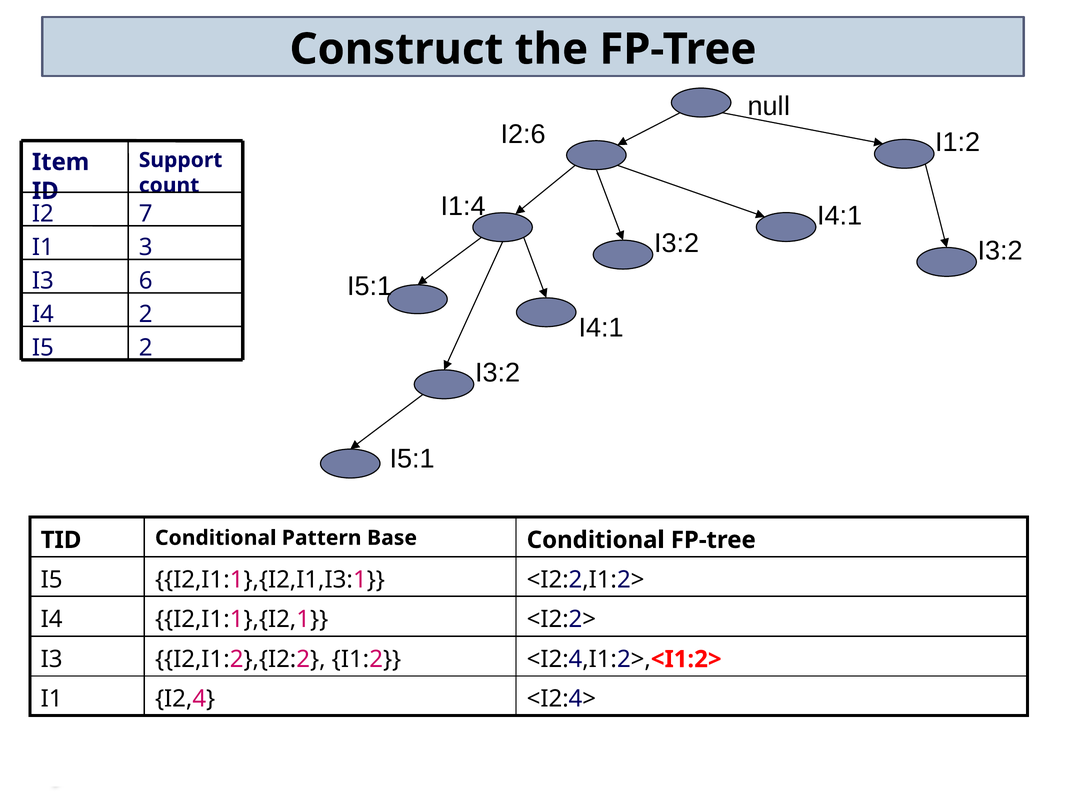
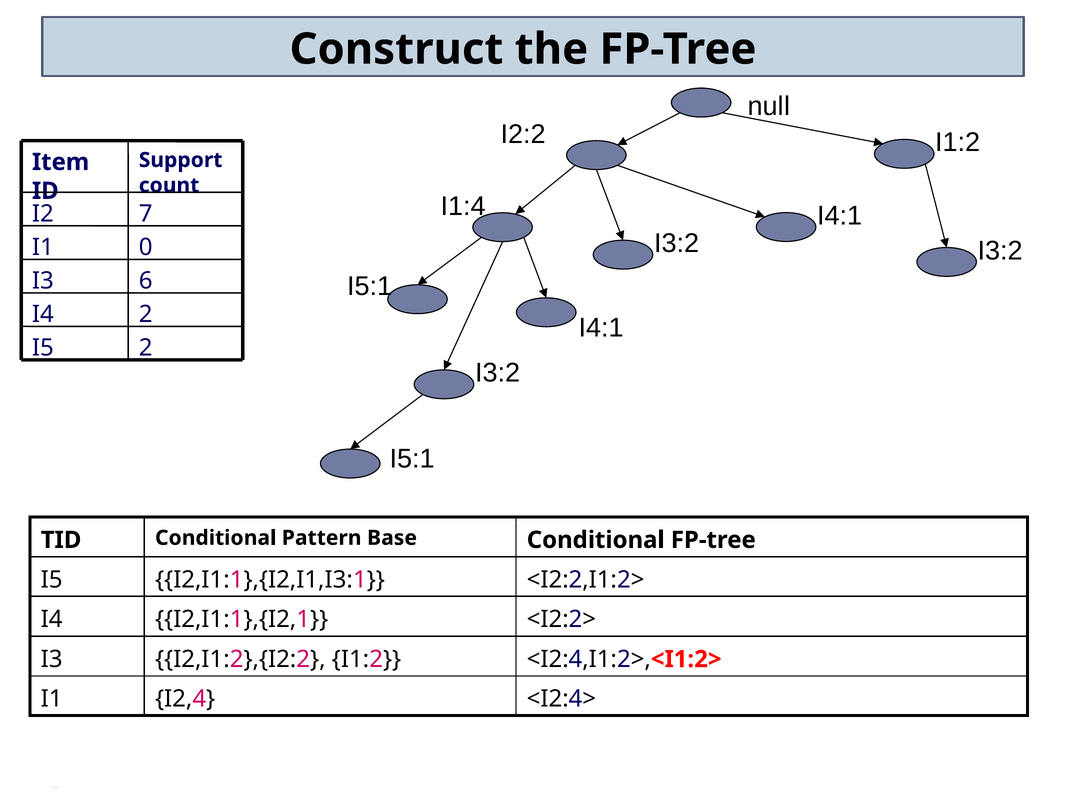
I2:6: I2:6 -> I2:2 (523, 134)
3: 3 -> 0 (146, 247)
